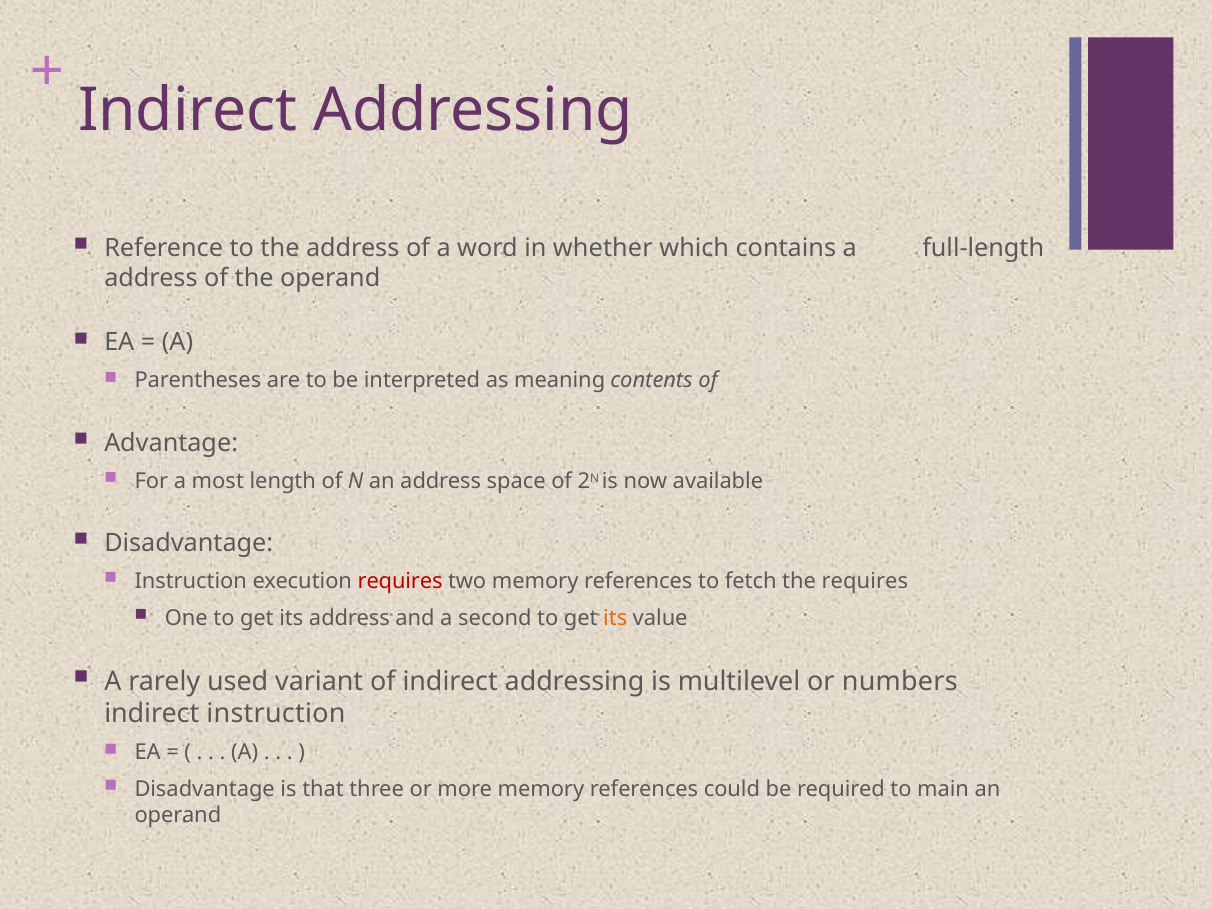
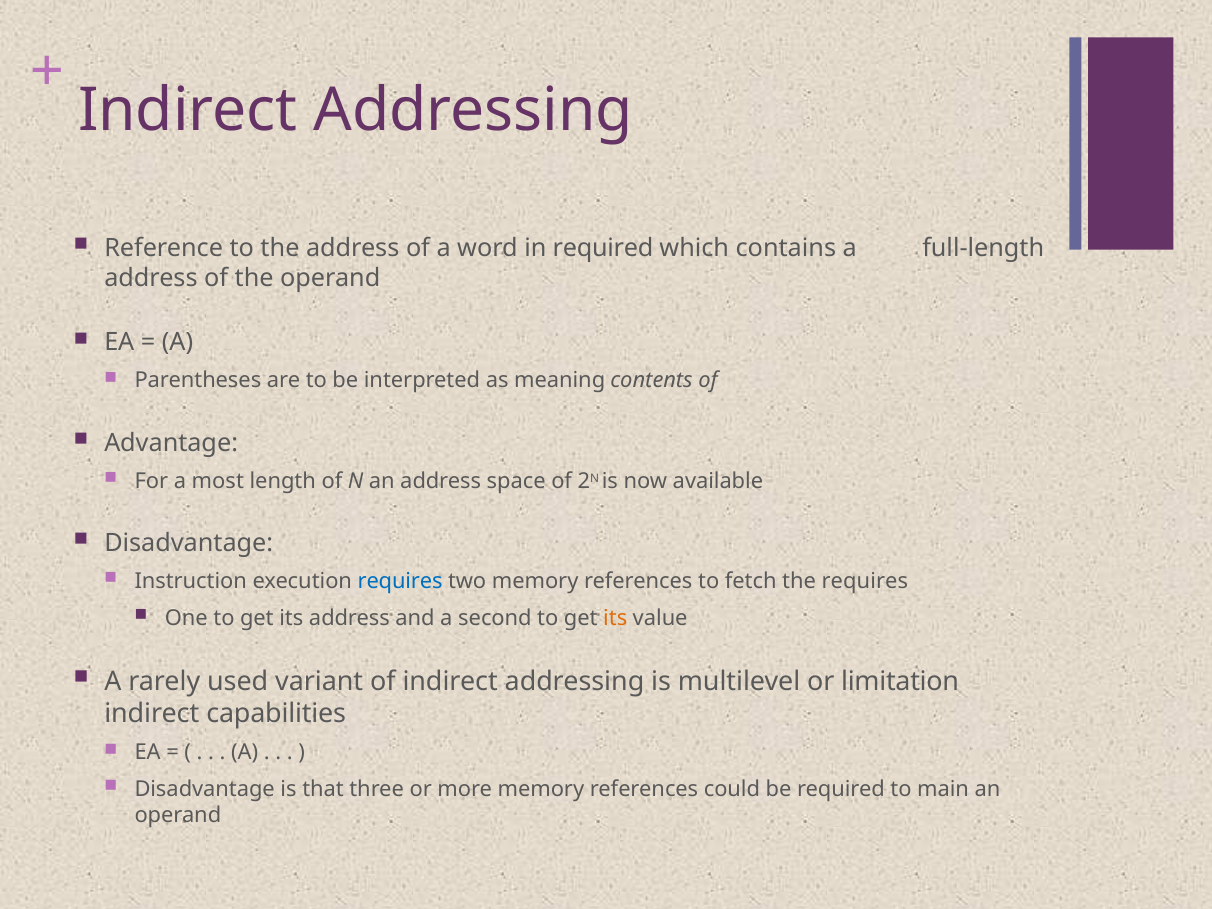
in whether: whether -> required (603, 248)
requires colour: red -> blue (400, 581)
numbers: numbers -> limitation (900, 681)
indirect instruction: instruction -> capabilities (276, 713)
